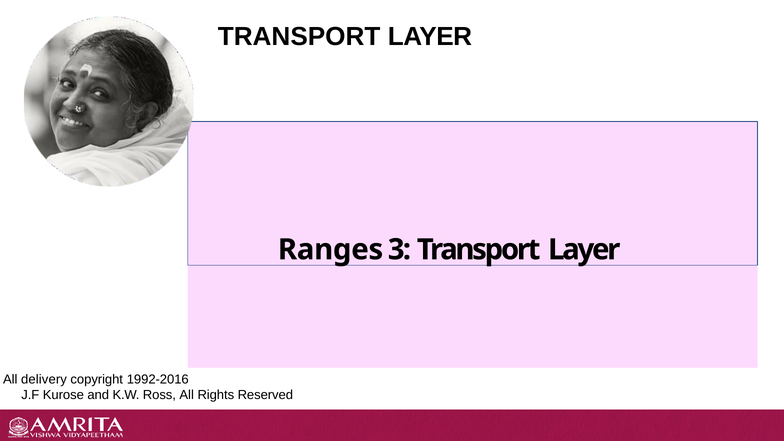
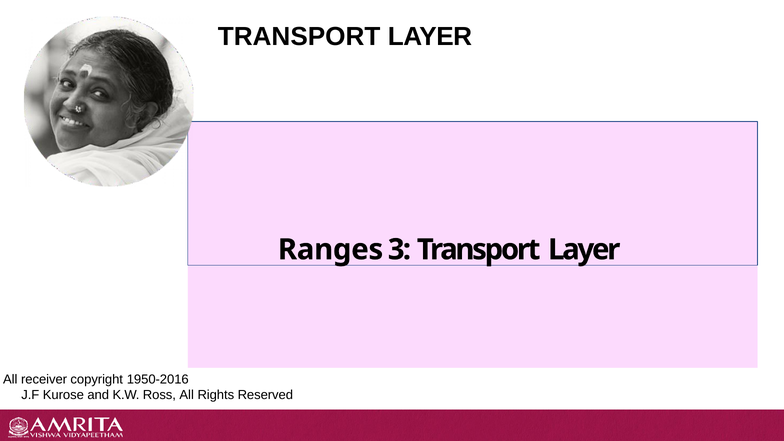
delivery: delivery -> receiver (44, 379)
1992-2016: 1992-2016 -> 1950-2016 (158, 379)
